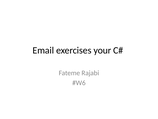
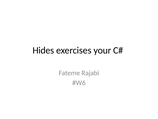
Email: Email -> Hides (43, 50)
